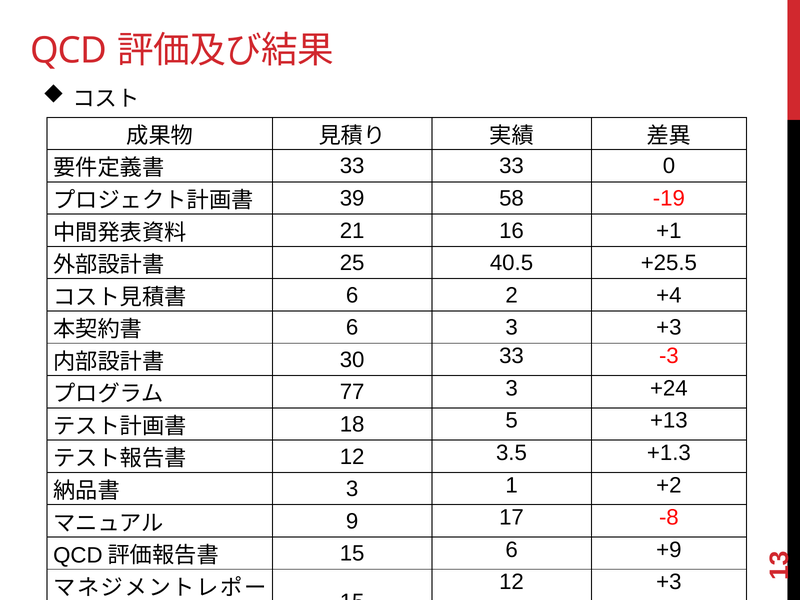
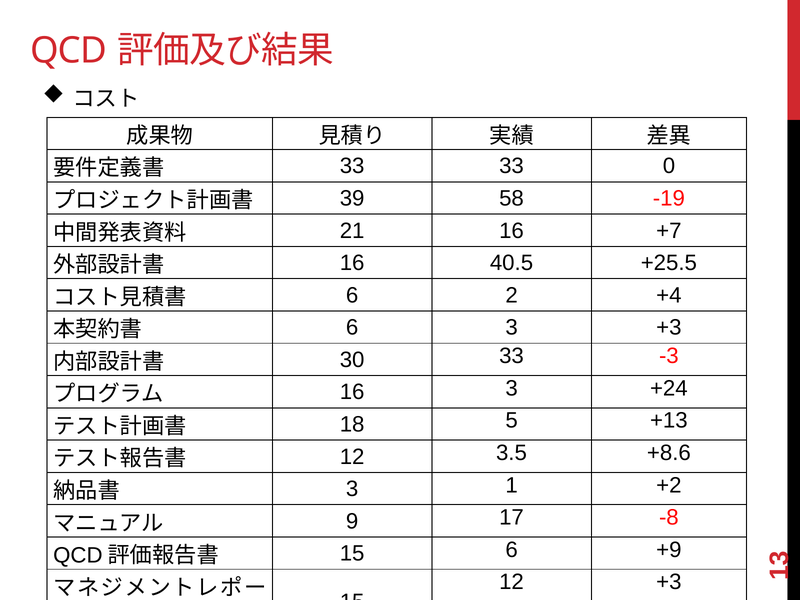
+1: +1 -> +7 (669, 231)
25: 25 -> 16 (352, 263)
77: 77 -> 16 (352, 392)
+1.3: +1.3 -> +8.6 (669, 453)
